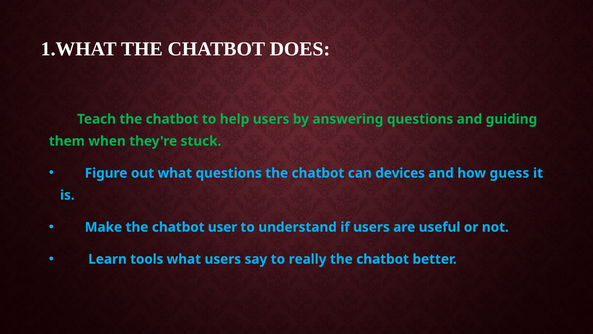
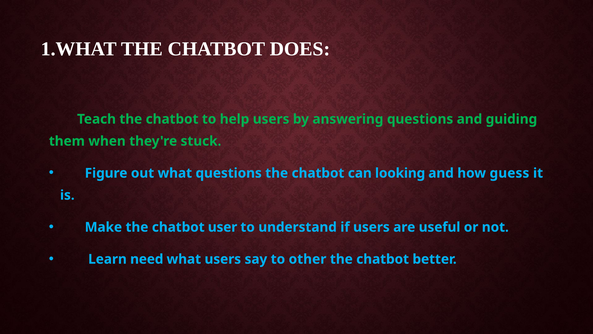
devices: devices -> looking (400, 173)
tools: tools -> need (147, 259)
really: really -> other (307, 259)
